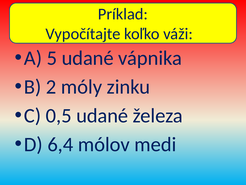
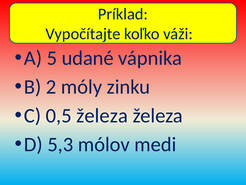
0,5 udané: udané -> železa (102, 115)
6,4: 6,4 -> 5,3 (60, 144)
